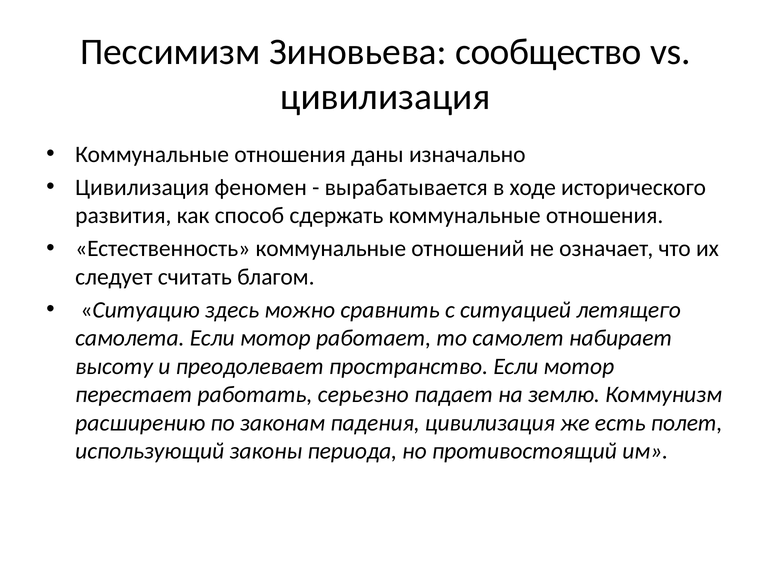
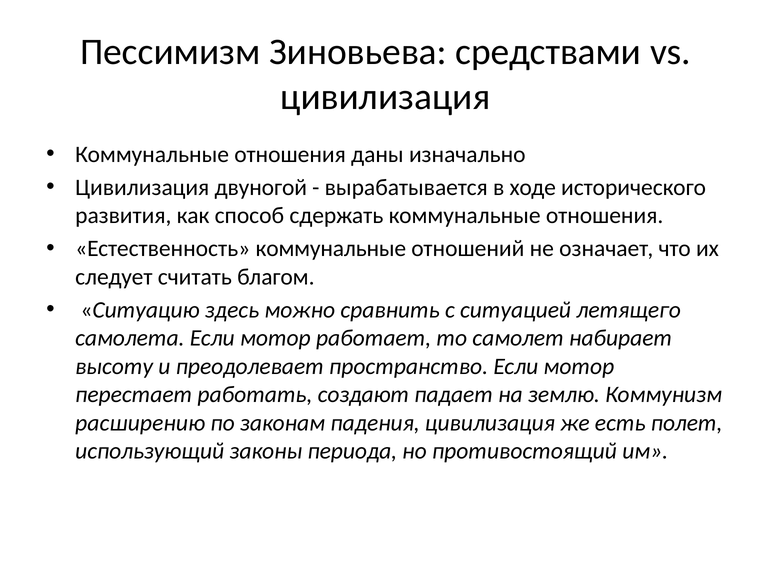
сообщество: сообщество -> средствами (548, 52)
феномен: феномен -> двуногой (261, 188)
серьезно: серьезно -> создают (363, 395)
